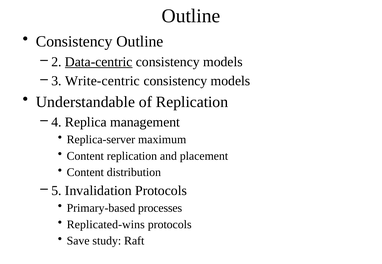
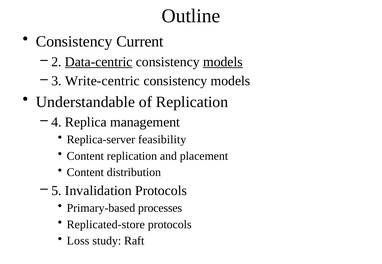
Consistency Outline: Outline -> Current (140, 42)
models underline: none -> present (223, 62)
maximum: maximum -> feasibility (162, 140)
Replicated-wins: Replicated-wins -> Replicated-store (106, 225)
Save: Save -> Loss (78, 241)
